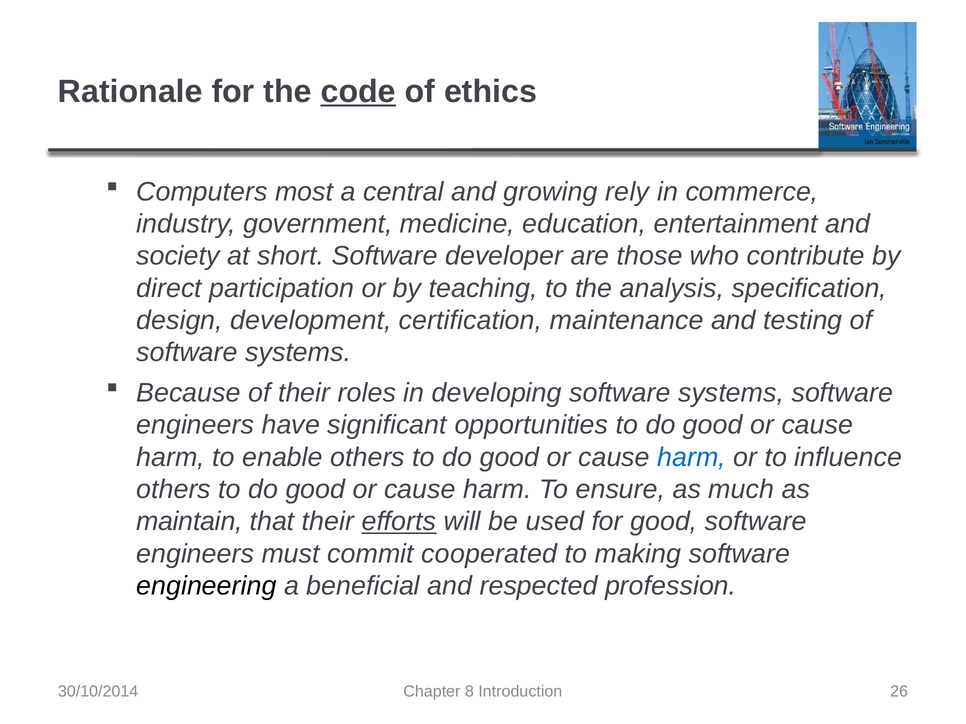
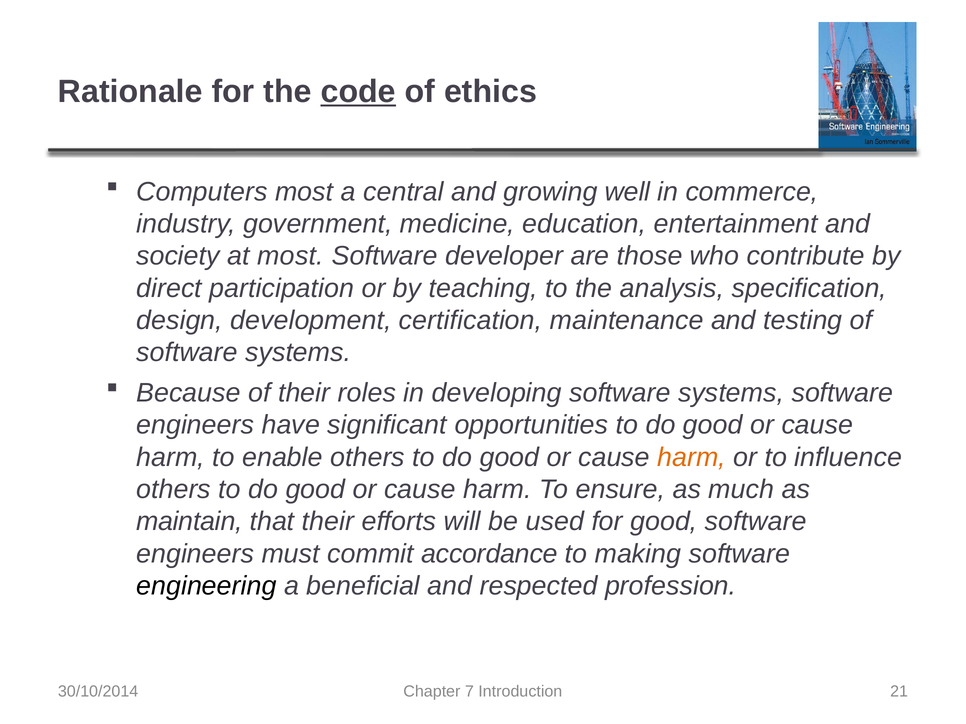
rely: rely -> well (627, 192)
at short: short -> most (291, 256)
harm colour: blue -> orange (692, 458)
efforts underline: present -> none (399, 522)
cooperated: cooperated -> accordance (489, 554)
8: 8 -> 7 (469, 692)
26: 26 -> 21 (899, 692)
